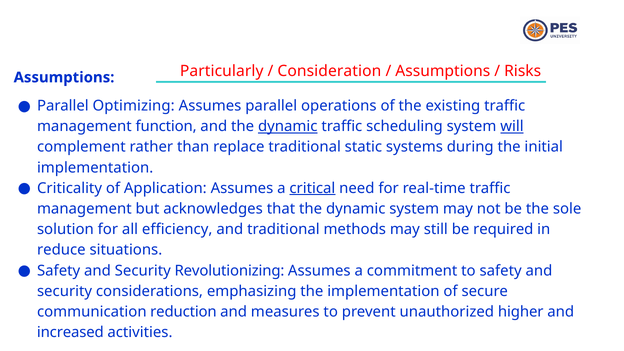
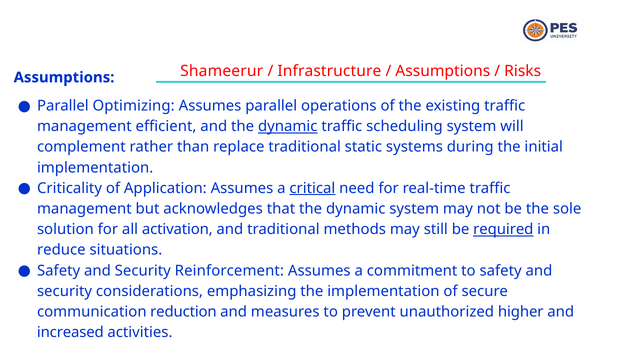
Particularly: Particularly -> Shameerur (222, 71)
Consideration: Consideration -> Infrastructure (329, 71)
function: function -> efficient (166, 126)
will underline: present -> none (512, 126)
efficiency: efficiency -> activation (177, 229)
required underline: none -> present (503, 229)
Revolutionizing: Revolutionizing -> Reinforcement (229, 271)
